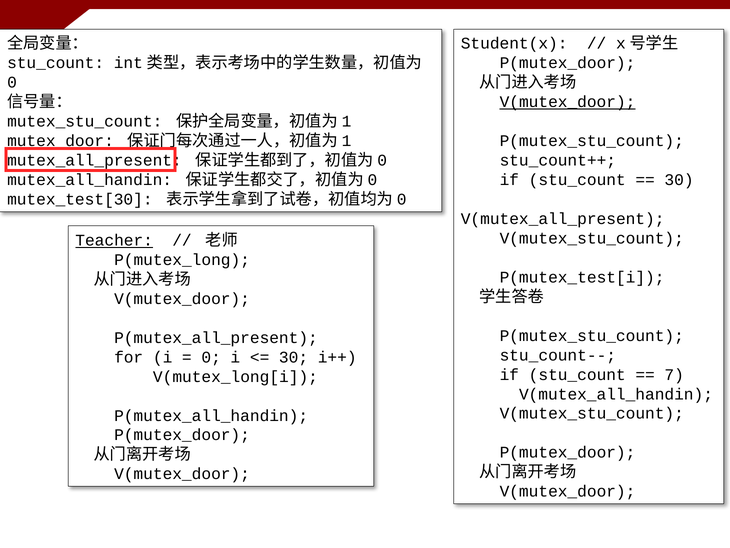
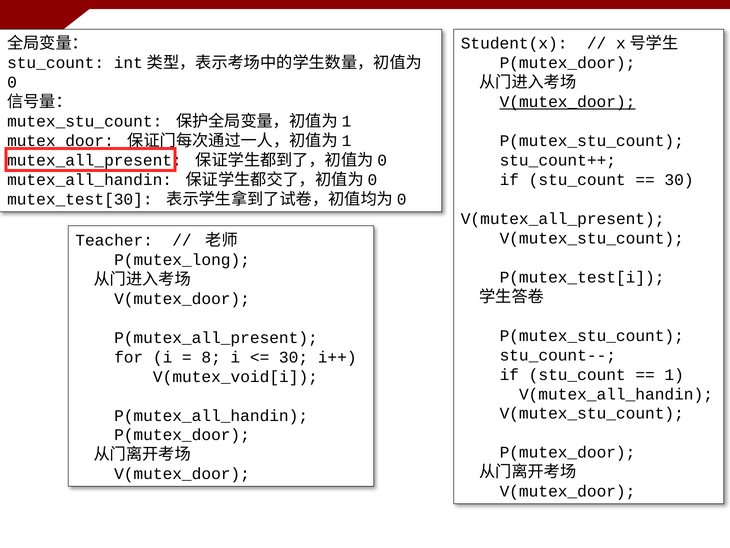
Teacher underline: present -> none (114, 240)
0: 0 -> 8 (211, 357)
7: 7 -> 1 (674, 374)
V(mutex_long[i: V(mutex_long[i -> V(mutex_void[i (235, 376)
